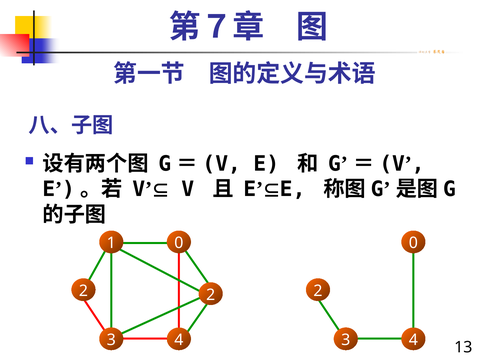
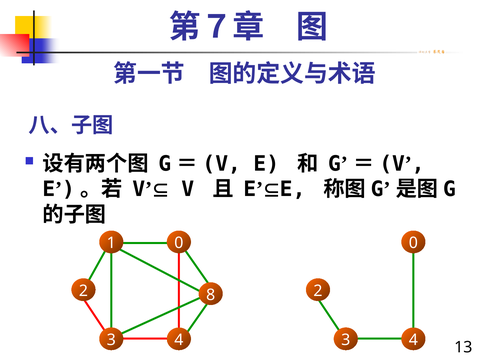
2 2: 2 -> 8 (211, 295)
